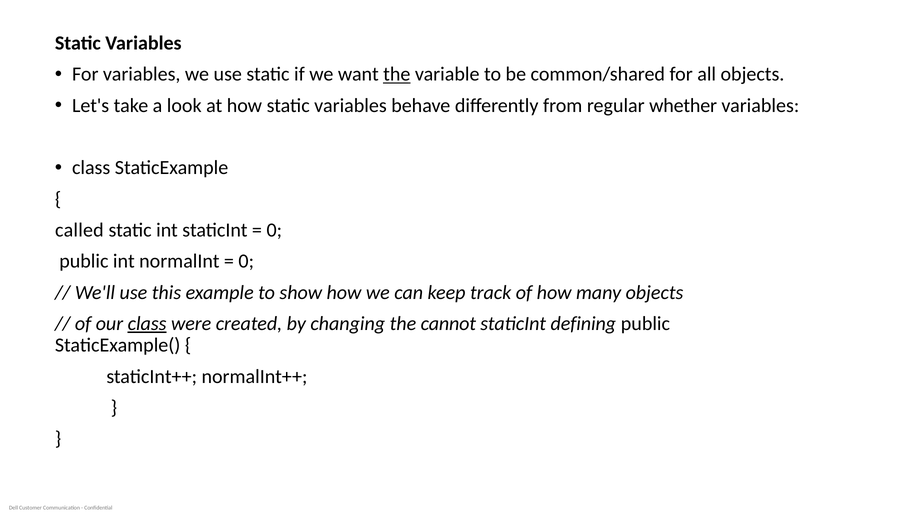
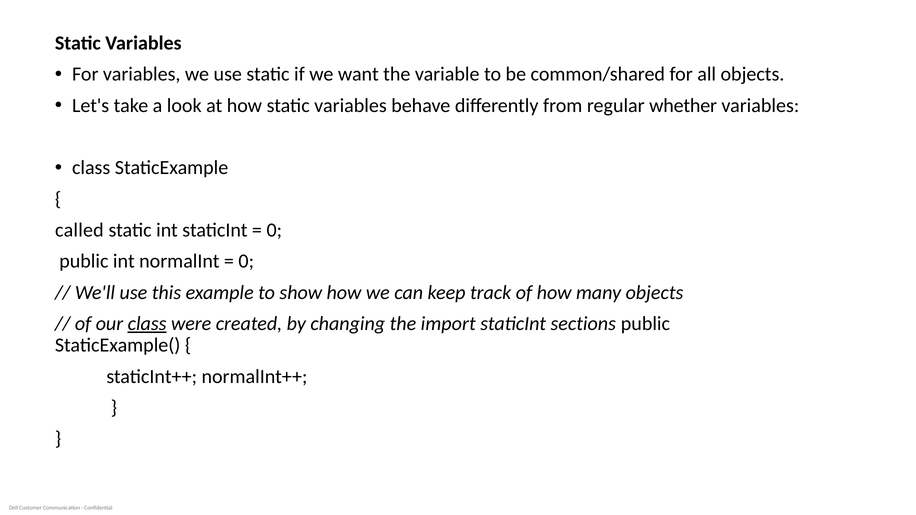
the underline: present -> none (397, 74)
cannot: cannot -> import (448, 324)
defining: defining -> sections (583, 324)
